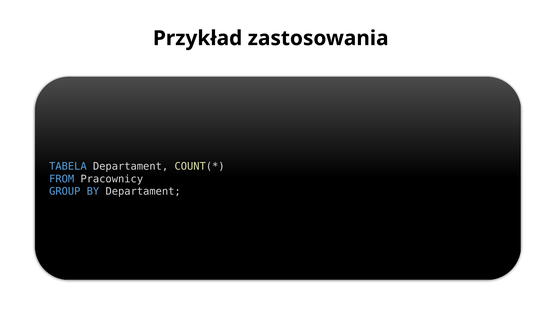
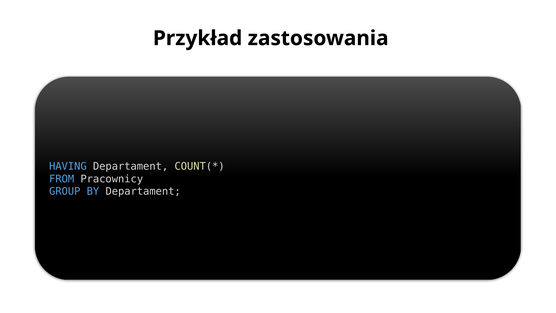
TABELA: TABELA -> HAVING (68, 166)
